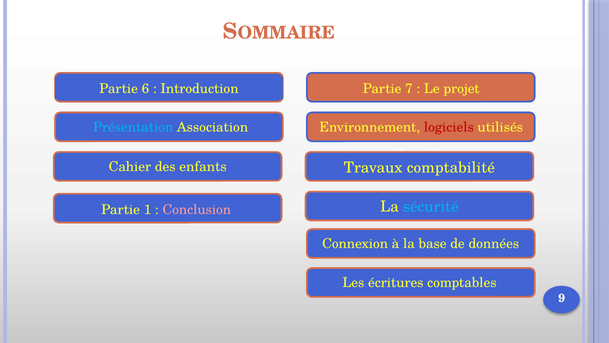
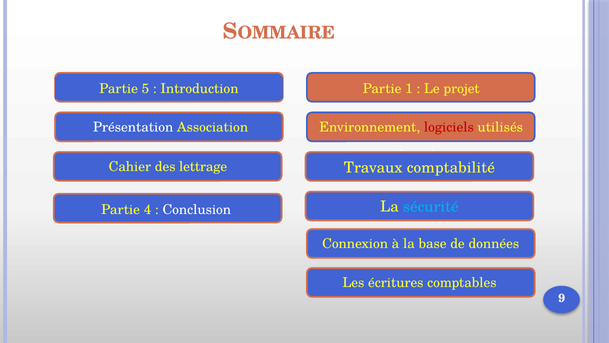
6: 6 -> 5 (145, 89)
7: 7 -> 1 (409, 89)
Présentation colour: light blue -> white (133, 127)
enfants: enfants -> lettrage (203, 167)
1: 1 -> 4 (148, 210)
Conclusion colour: pink -> white (197, 210)
